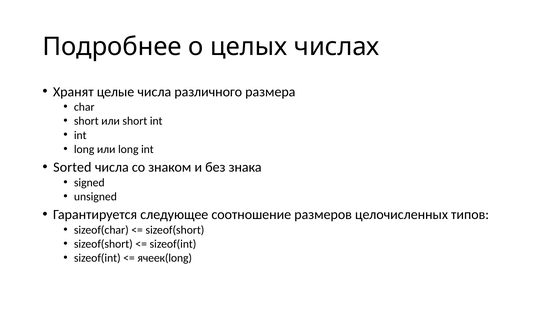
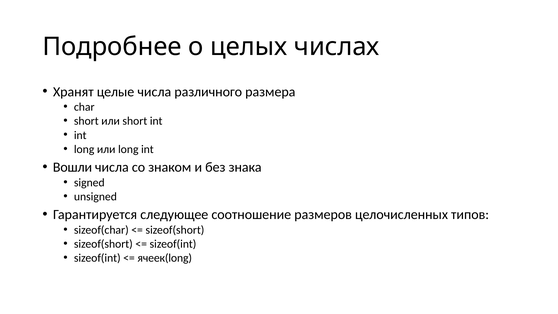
Sorted: Sorted -> Вошли (72, 167)
